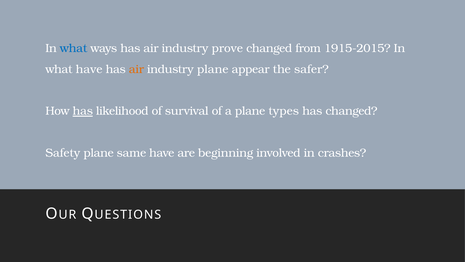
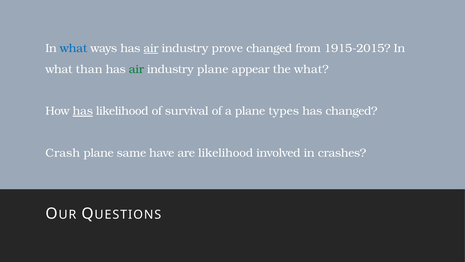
air underline: none -> present (151, 48)
what have: have -> than (89, 69)
air colour: orange -> green (136, 69)
the safer: safer -> what (311, 69)
Safety: Safety -> Crash (63, 153)
are beginning: beginning -> likelihood (226, 153)
